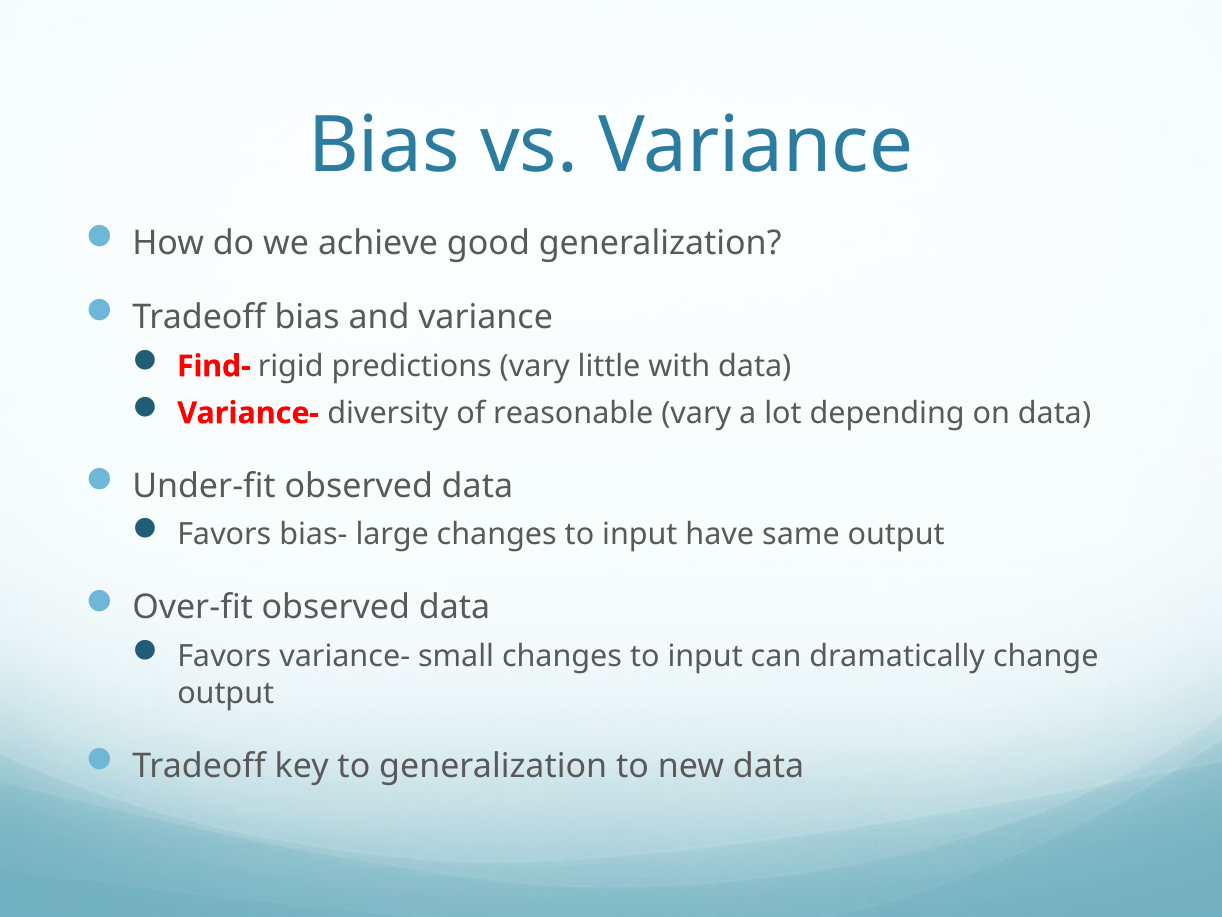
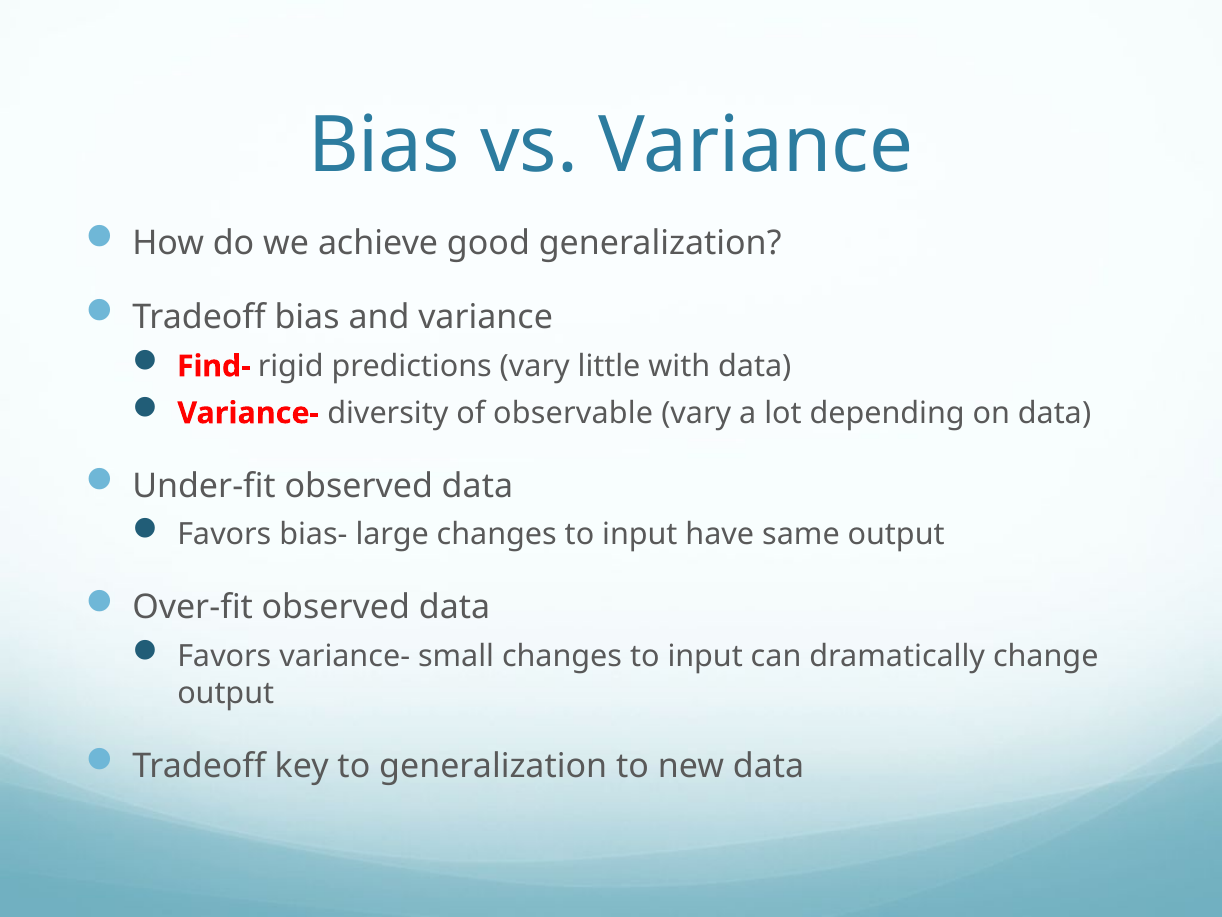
reasonable: reasonable -> observable (573, 413)
